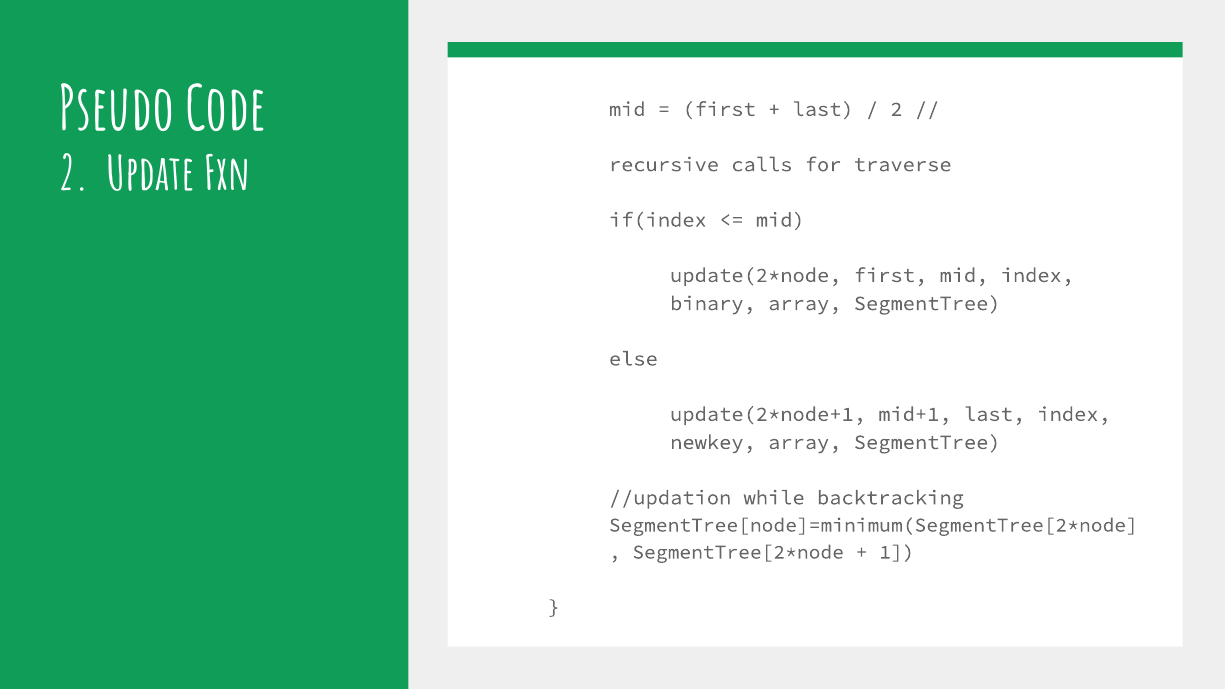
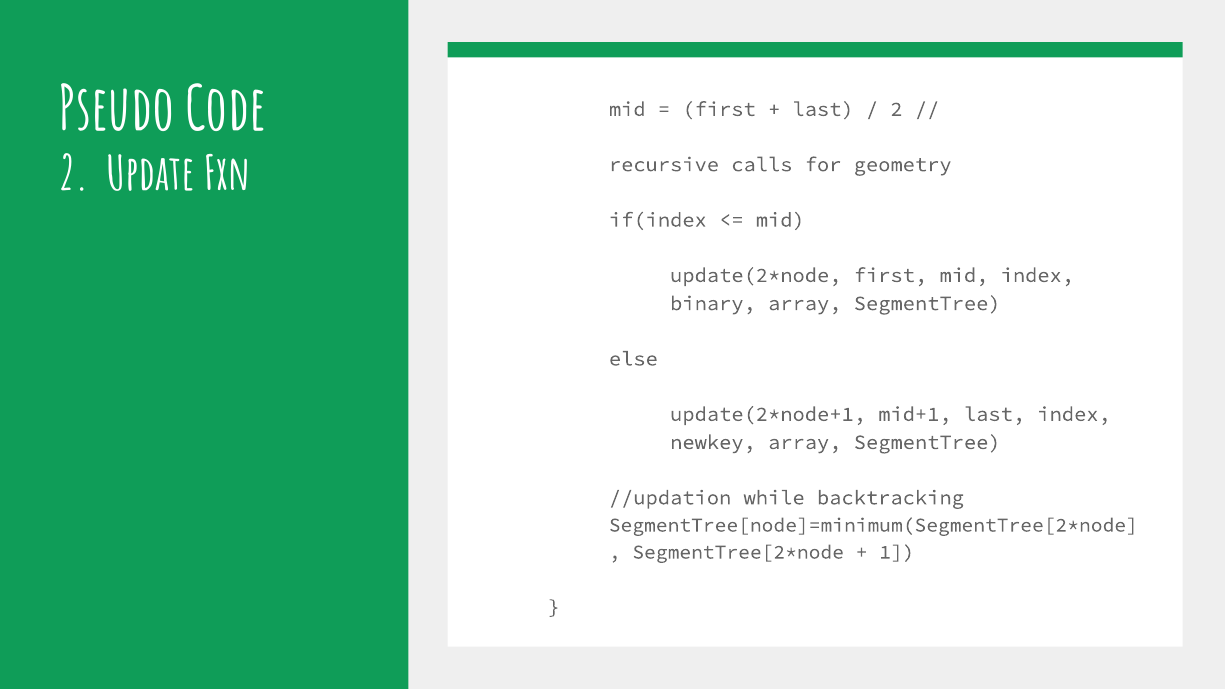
traverse: traverse -> geometry (903, 165)
